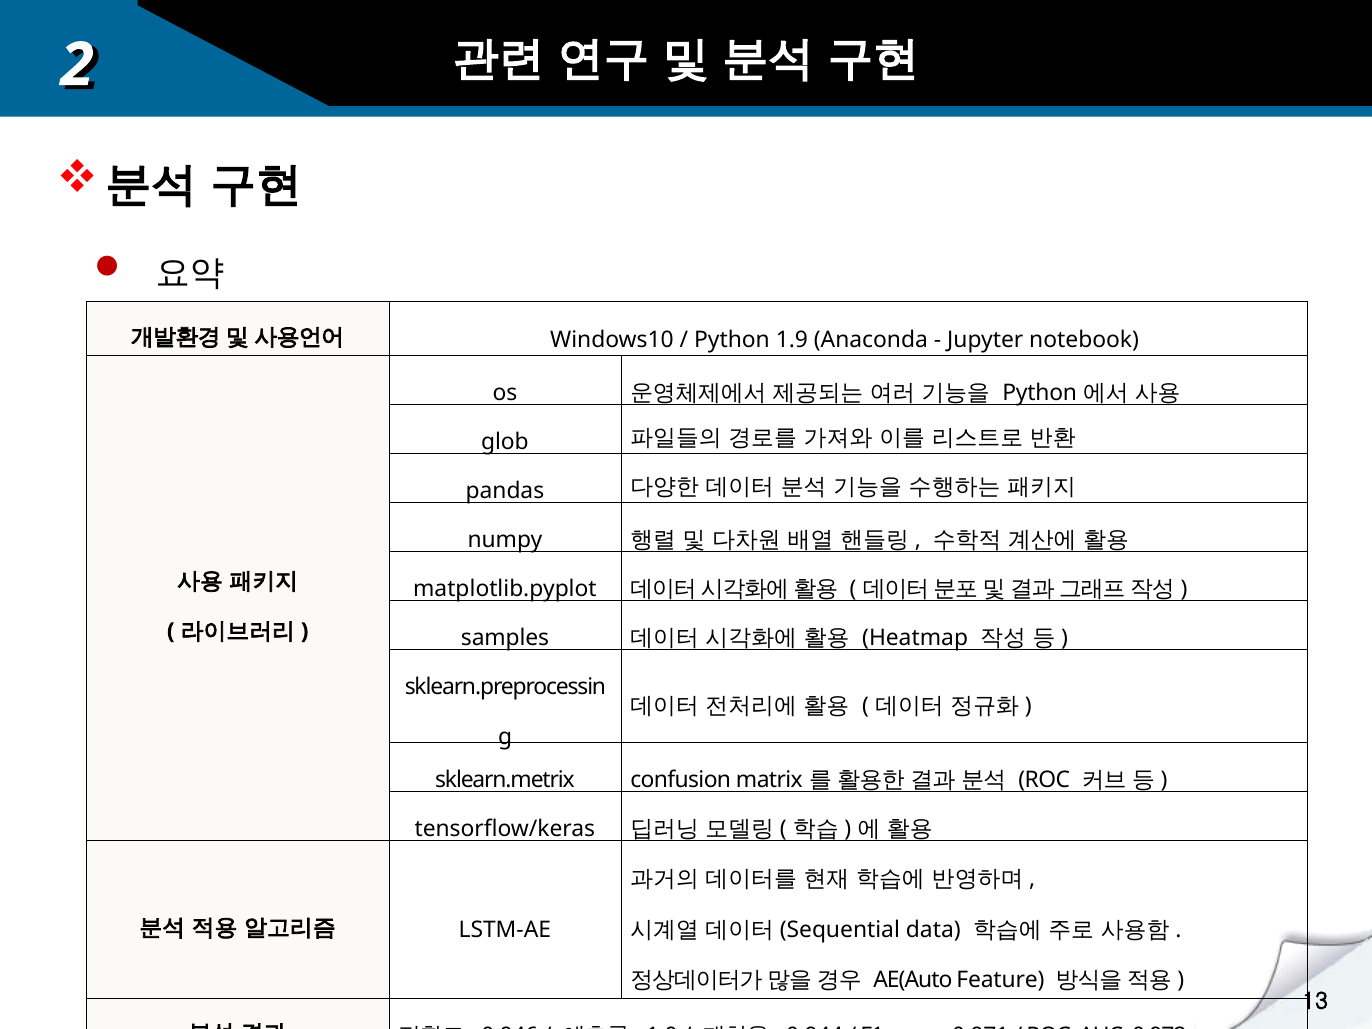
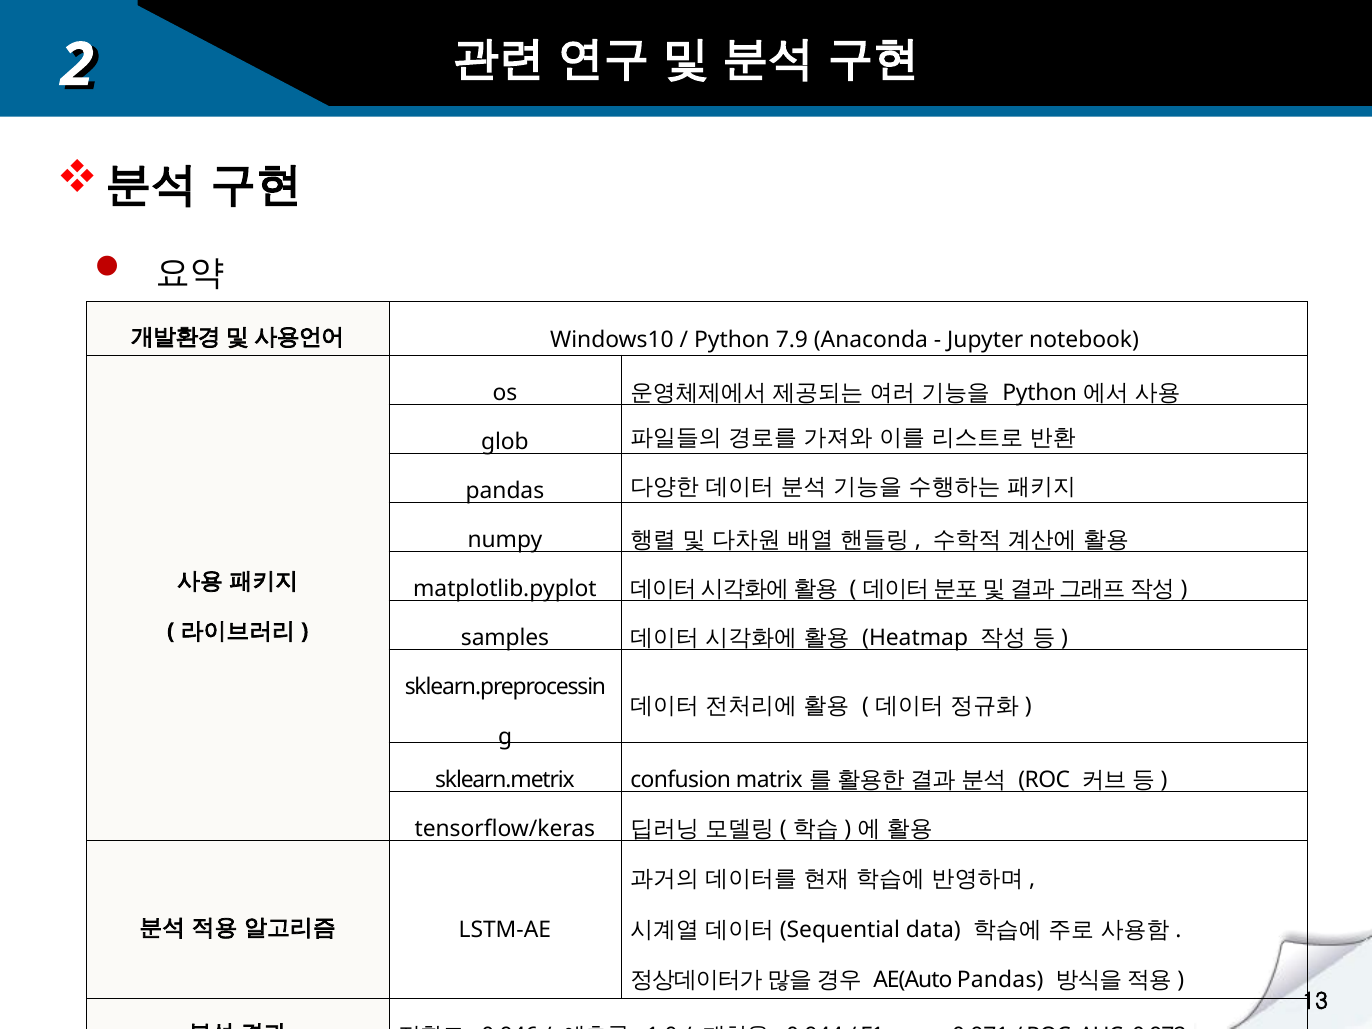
1.9: 1.9 -> 7.9 (792, 340)
AE(Auto Feature: Feature -> Pandas (1000, 980)
